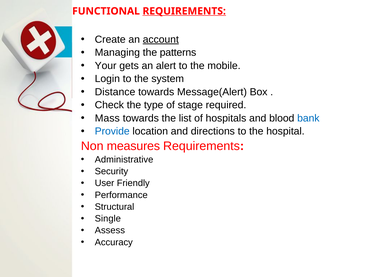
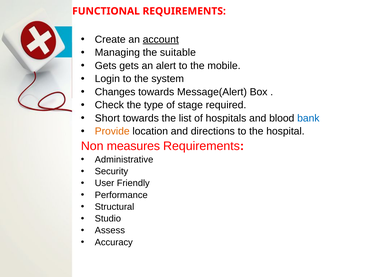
REQUIREMENTS underline: present -> none (184, 11)
patterns: patterns -> suitable (178, 53)
Your: Your -> Gets (106, 66)
Distance: Distance -> Changes (115, 92)
Mass: Mass -> Short (107, 118)
Provide colour: blue -> orange (112, 132)
Single: Single -> Studio (108, 219)
